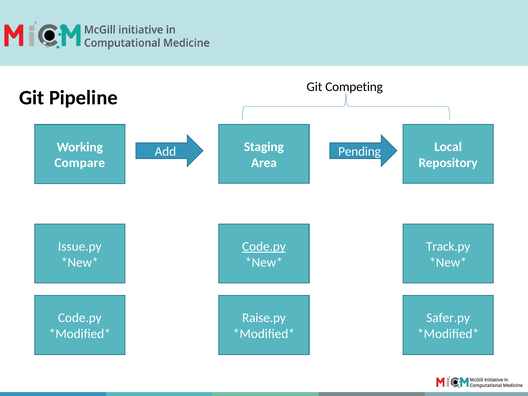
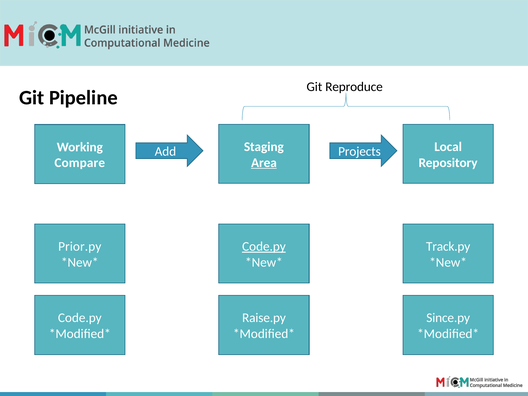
Competing: Competing -> Reproduce (354, 87)
Pending: Pending -> Projects (359, 152)
Area underline: none -> present (264, 163)
Issue.py: Issue.py -> Prior.py (80, 247)
Safer.py: Safer.py -> Since.py (448, 318)
